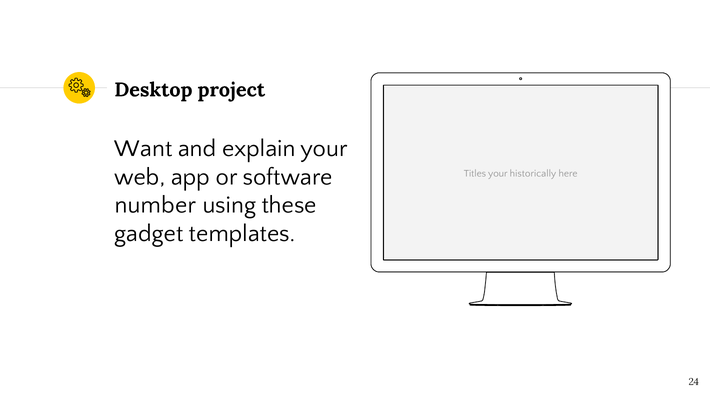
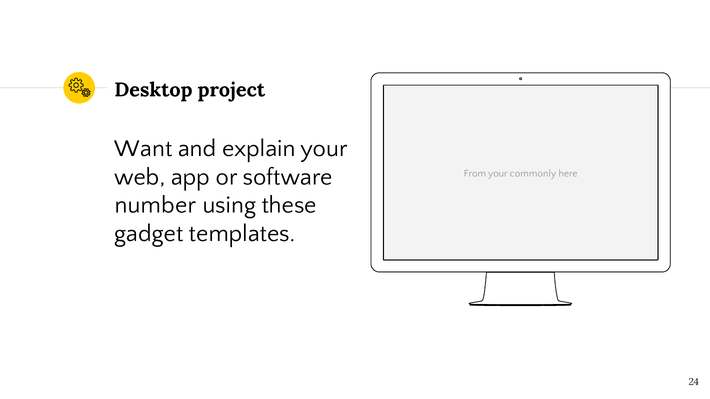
Titles: Titles -> From (475, 173)
historically: historically -> commonly (533, 173)
